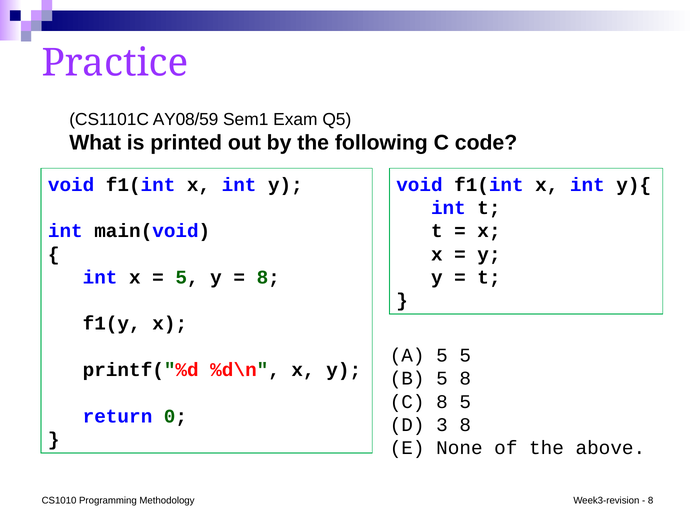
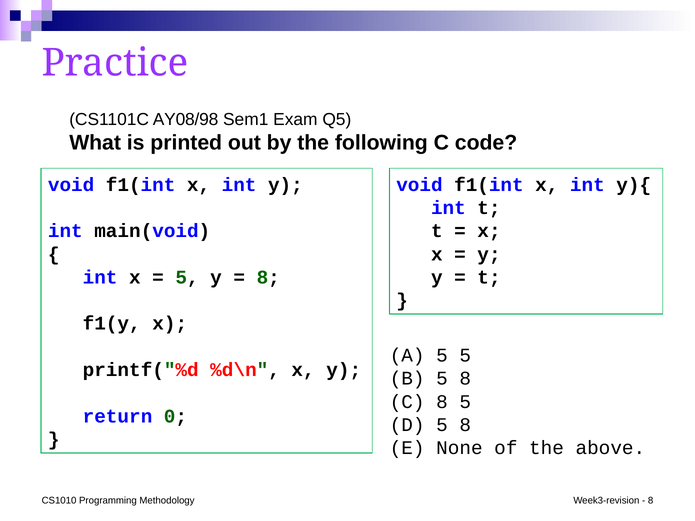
AY08/59: AY08/59 -> AY08/98 (186, 120)
D 3: 3 -> 5 (442, 425)
